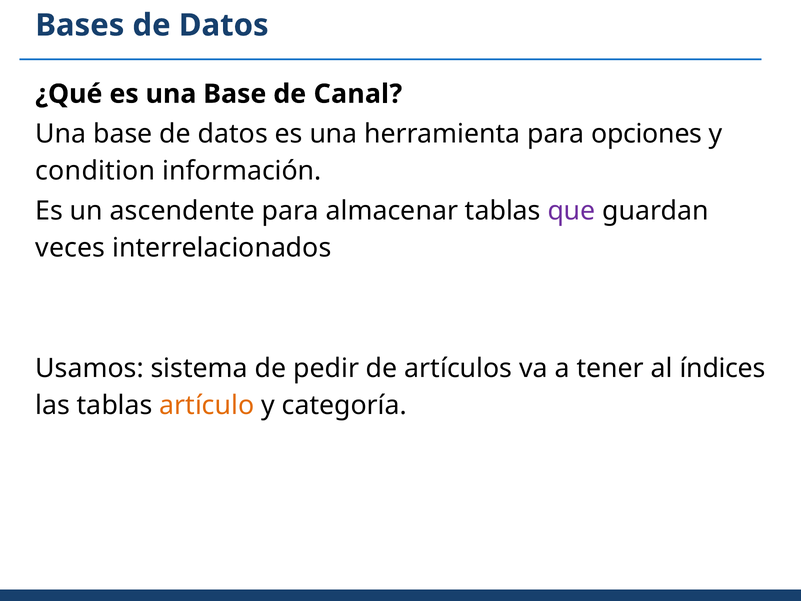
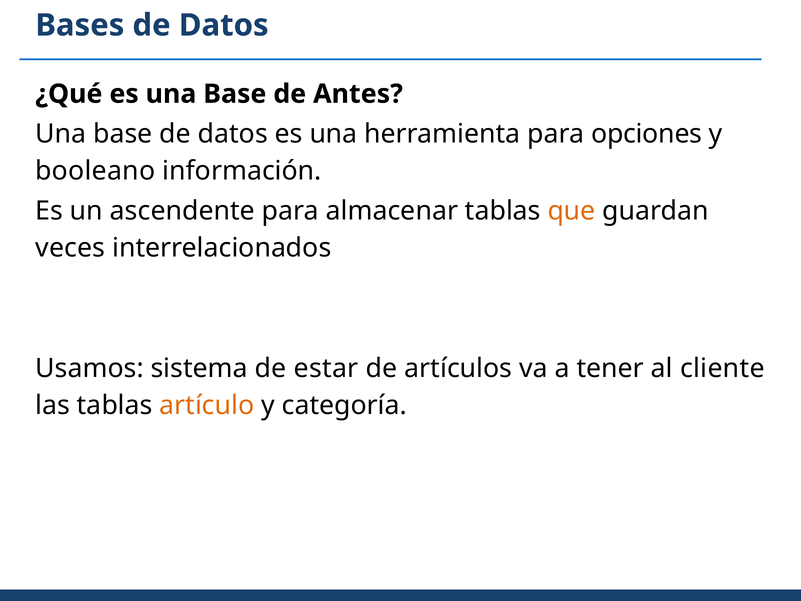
Canal: Canal -> Antes (358, 94)
condition: condition -> booleano (95, 171)
que colour: purple -> orange (572, 211)
pedir: pedir -> estar (326, 368)
índices: índices -> cliente (722, 368)
